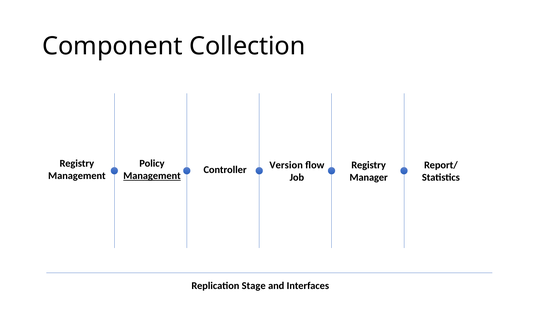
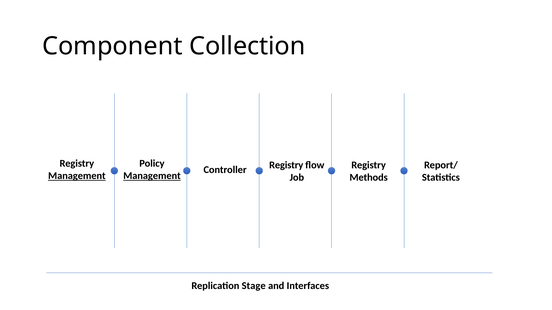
Controller Version: Version -> Registry (286, 165)
Management underline: none -> present (77, 176)
Manager: Manager -> Methods (369, 178)
